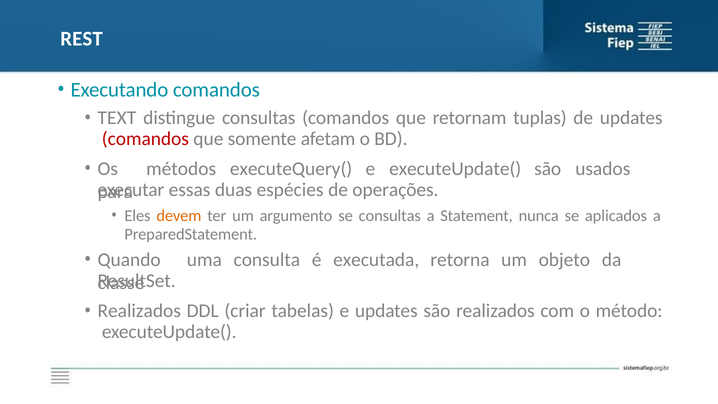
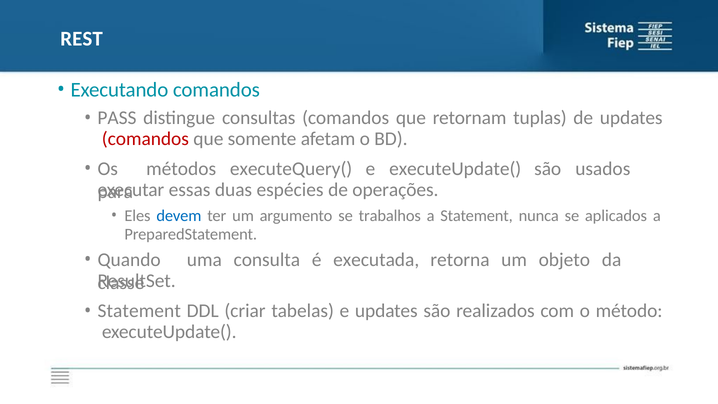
TEXT: TEXT -> PASS (117, 118)
devem colour: orange -> blue (179, 216)
se consultas: consultas -> trabalhos (390, 216)
Realizados: Realizados -> Statement (139, 311)
